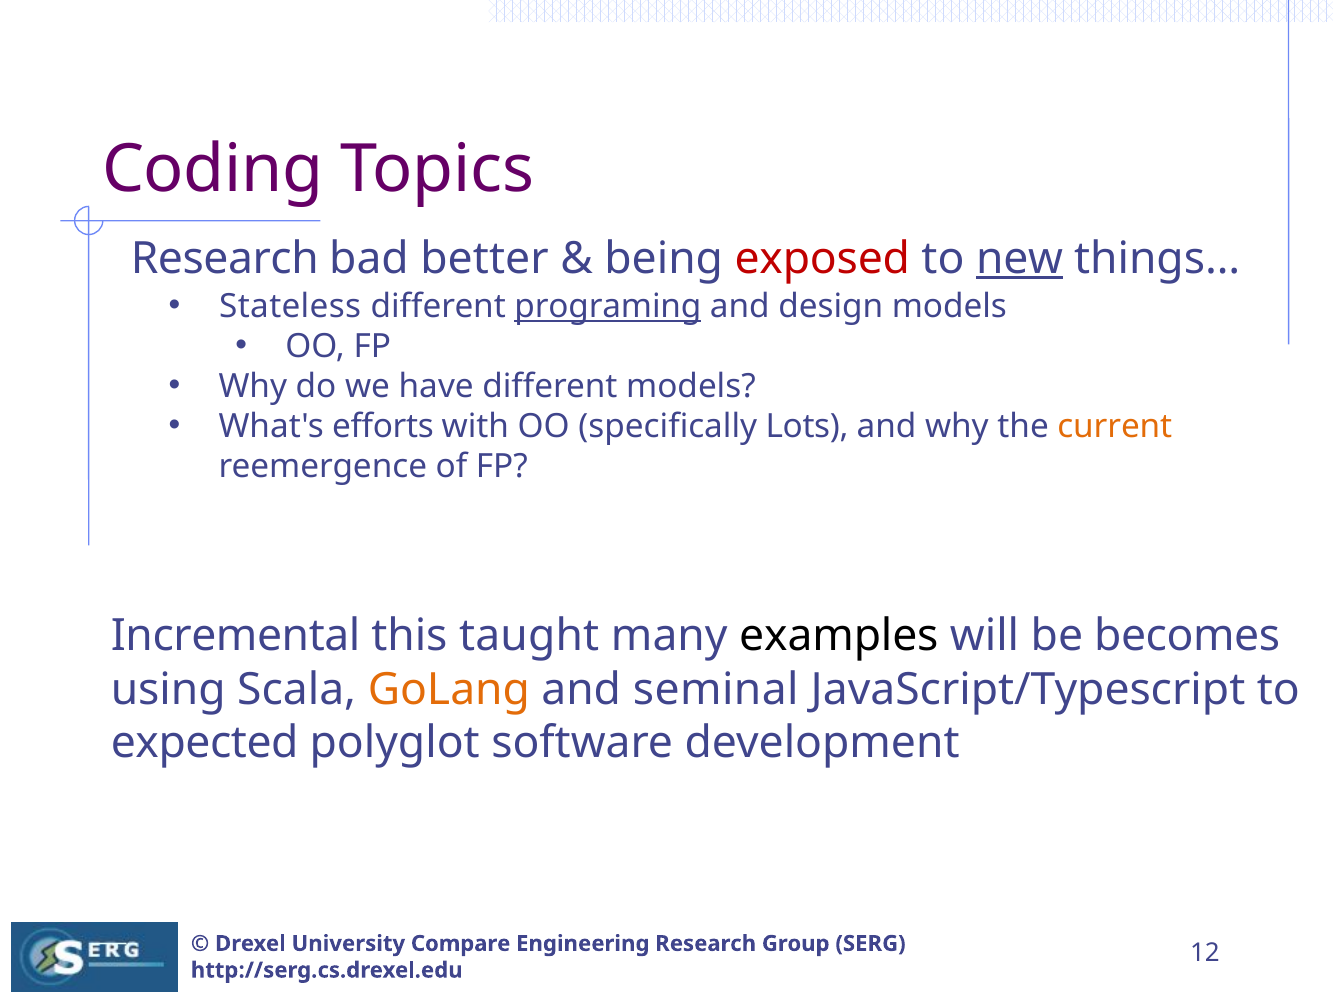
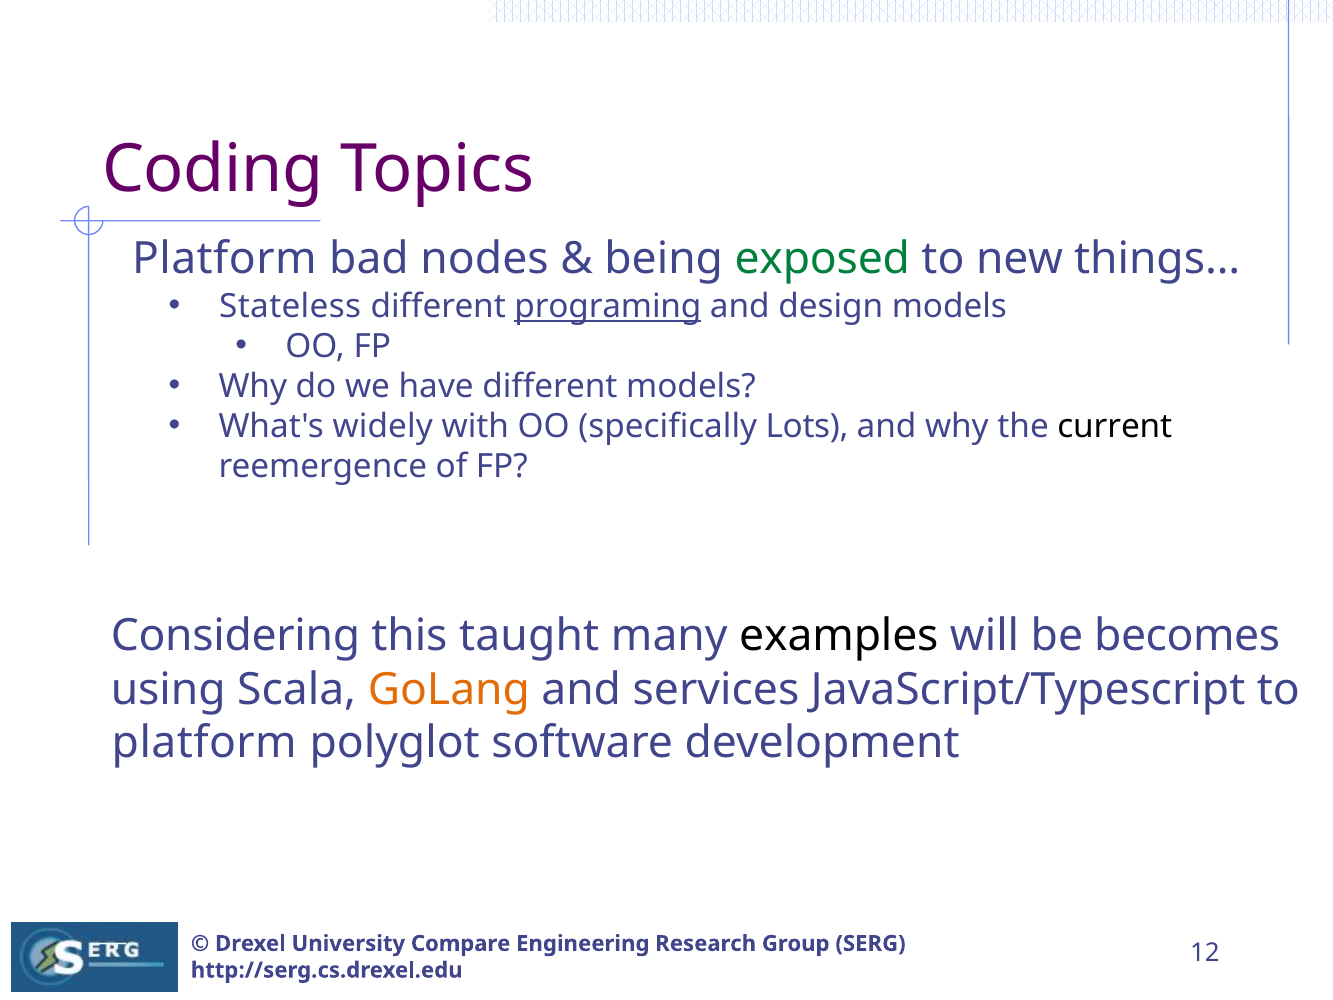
Research: Research -> Platform (224, 258)
better: better -> nodes (485, 258)
exposed colour: red -> green (822, 258)
new underline: present -> none (1020, 258)
efforts: efforts -> widely (383, 427)
current colour: orange -> black (1115, 427)
Incremental: Incremental -> Considering (236, 636)
seminal: seminal -> services (716, 689)
expected: expected -> platform (204, 743)
